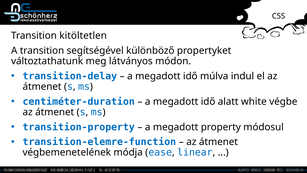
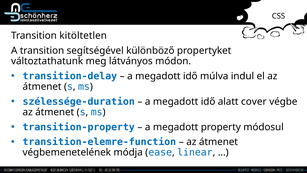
centiméter-duration: centiméter-duration -> szélessége-duration (79, 101)
white: white -> cover (254, 101)
